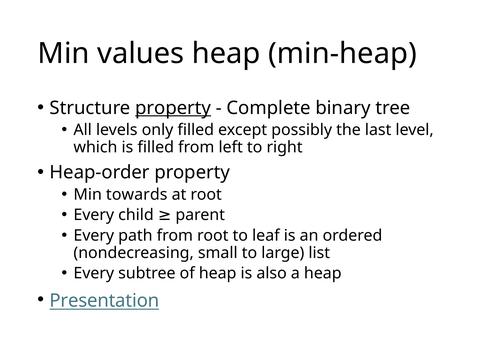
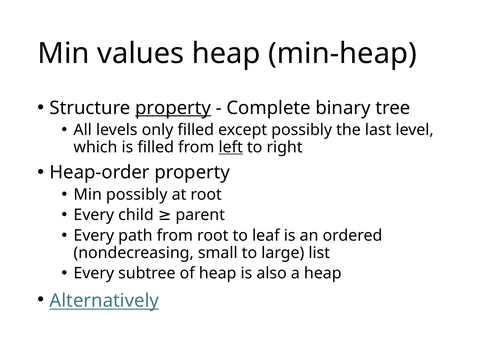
left underline: none -> present (231, 147)
Min towards: towards -> possibly (137, 194)
Presentation: Presentation -> Alternatively (104, 300)
